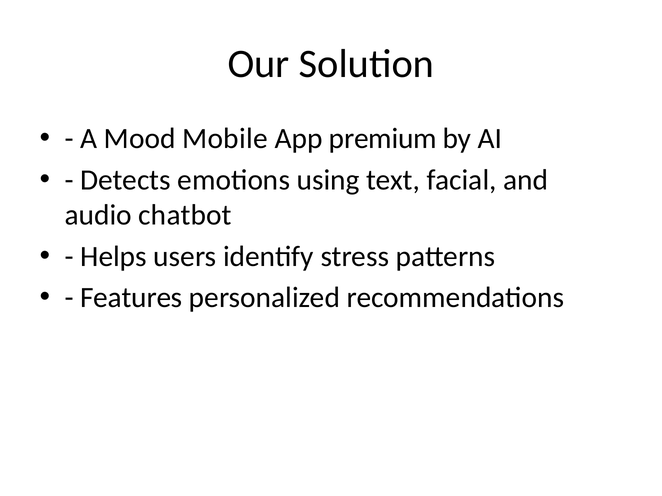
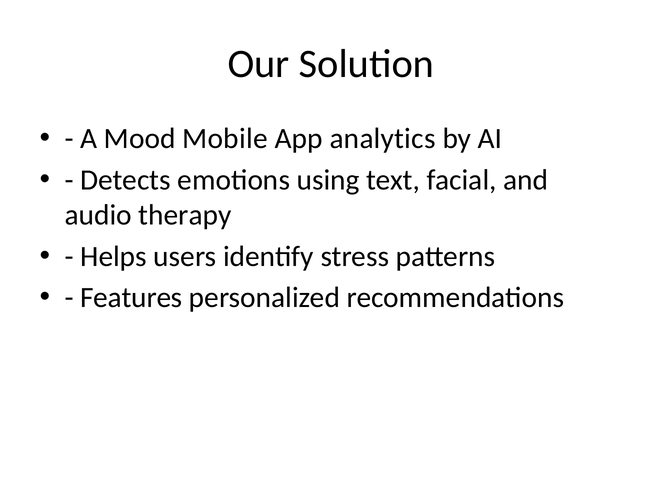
premium: premium -> analytics (383, 139)
chatbot: chatbot -> therapy (185, 215)
